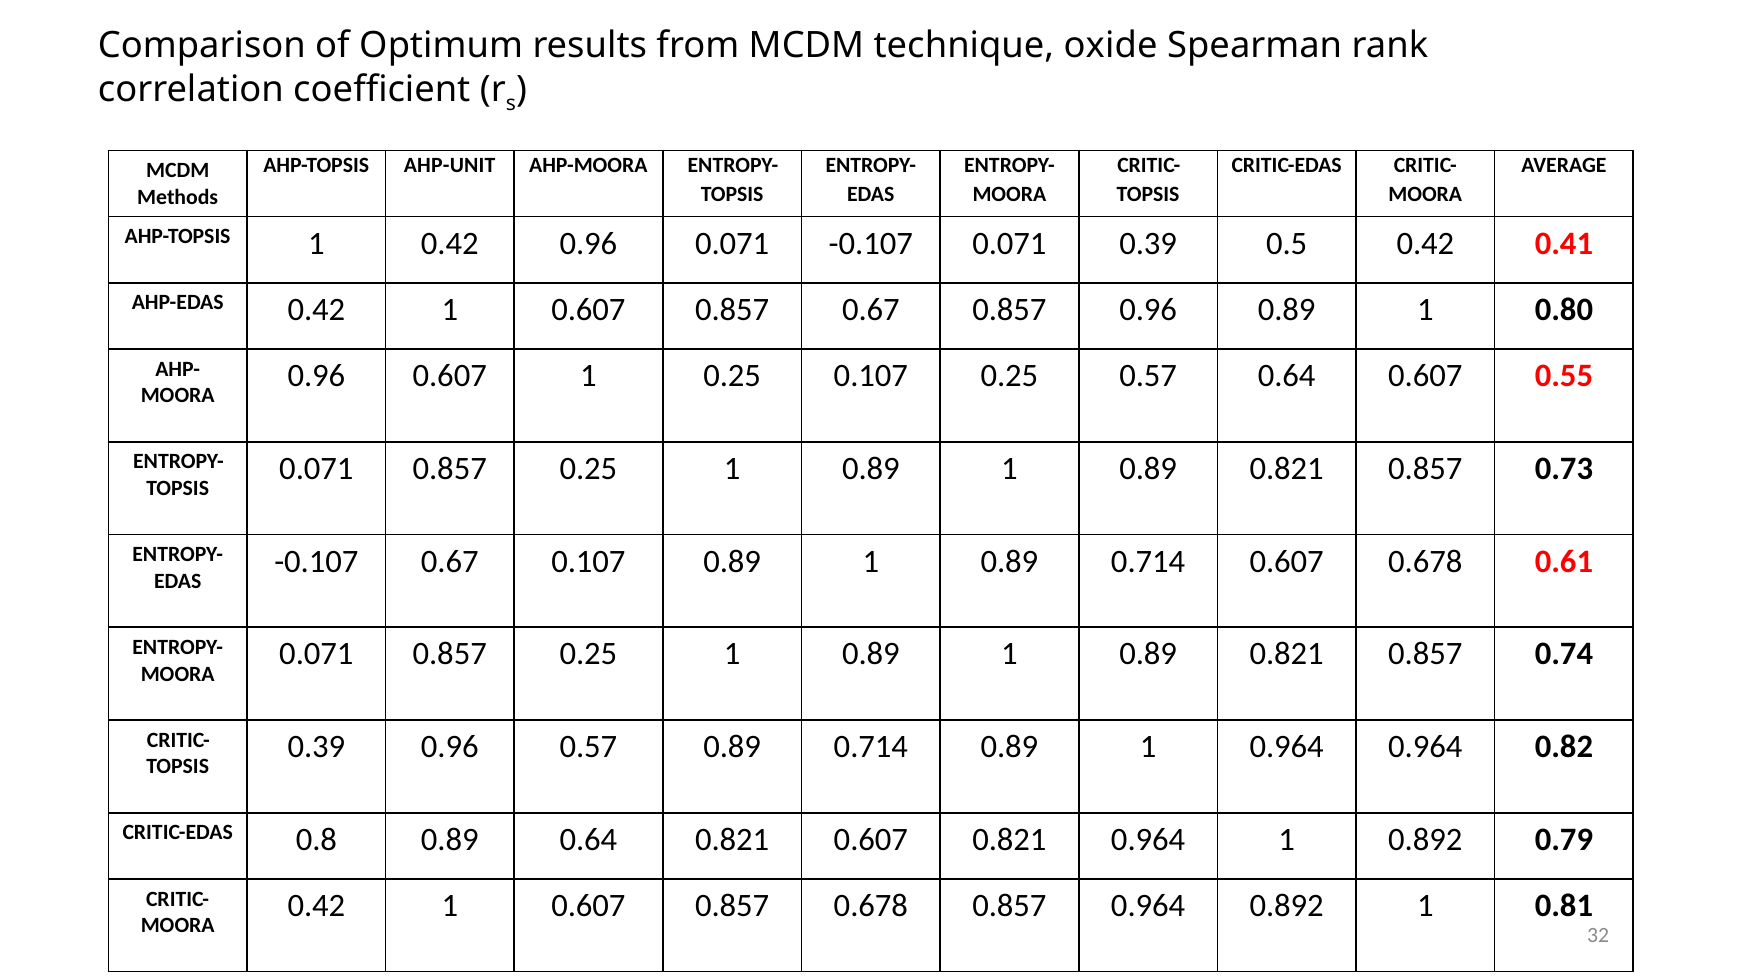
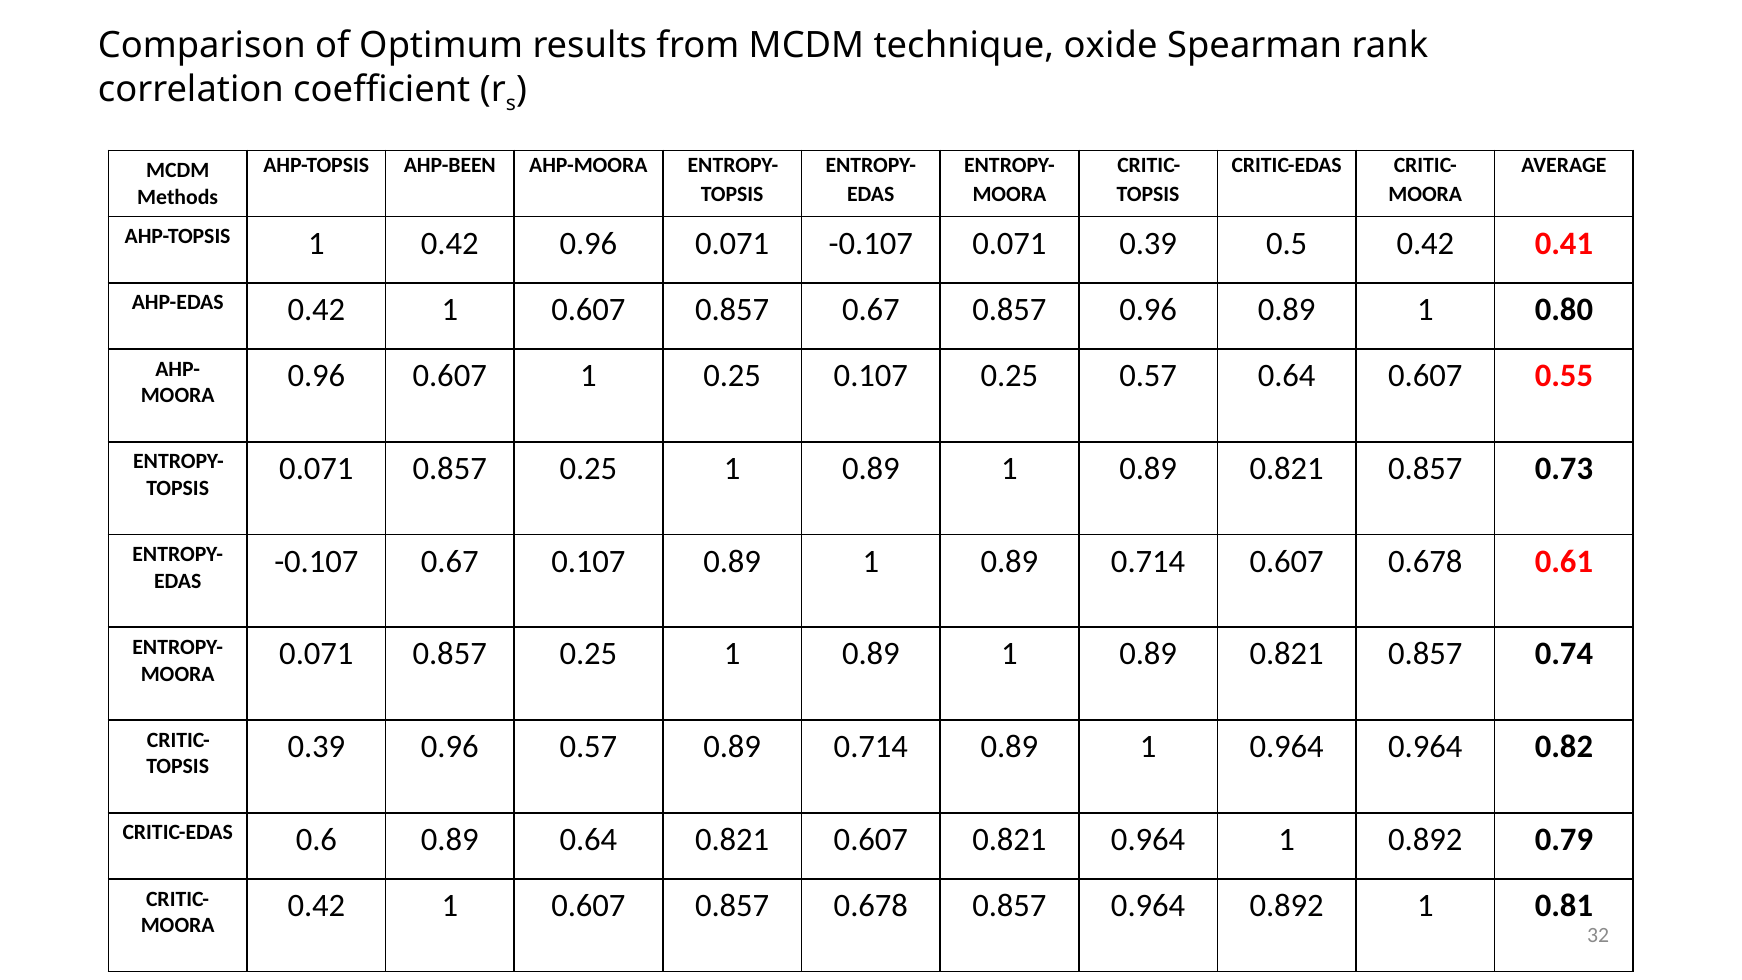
AHP-UNIT: AHP-UNIT -> AHP-BEEN (450, 166)
0.8: 0.8 -> 0.6 (316, 840)
